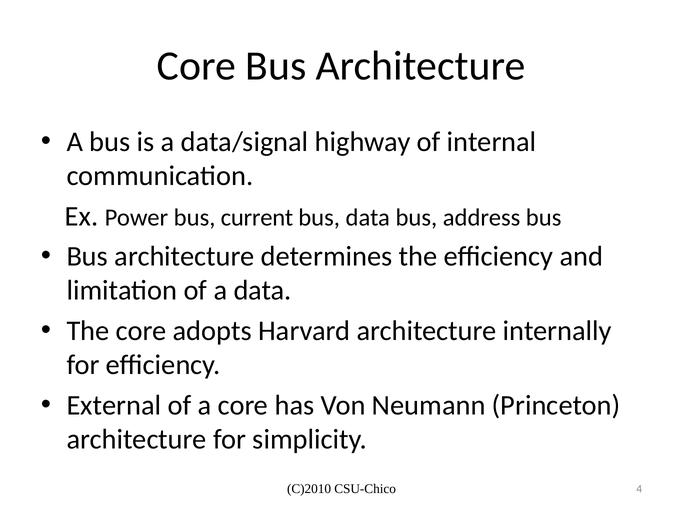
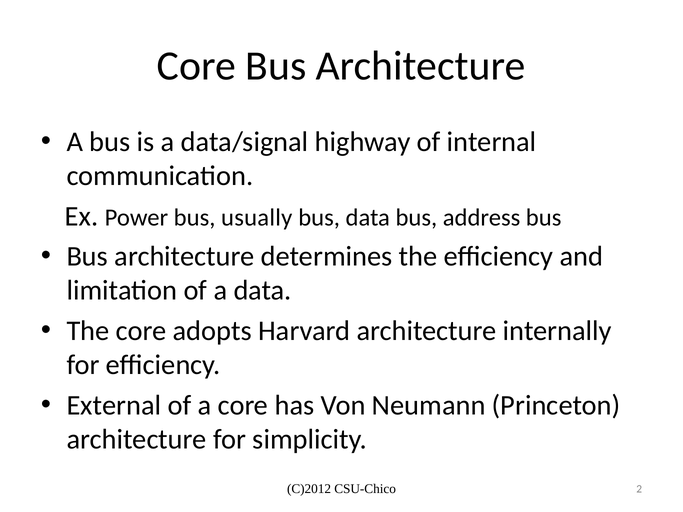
current: current -> usually (257, 218)
C)2010: C)2010 -> C)2012 (309, 489)
4: 4 -> 2 (639, 489)
